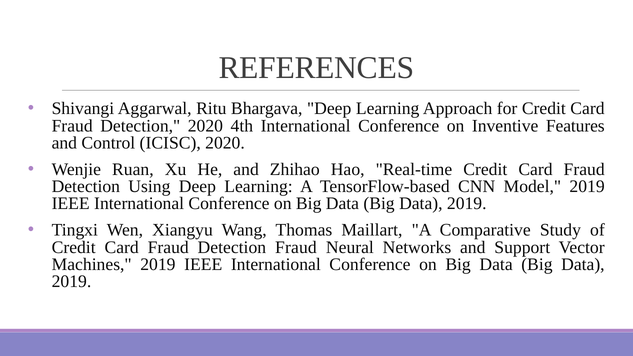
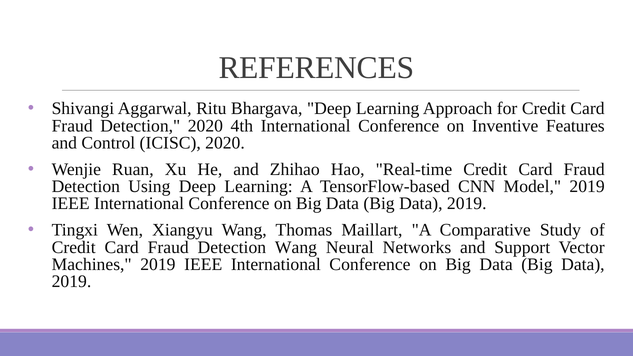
Detection Fraud: Fraud -> Wang (296, 247)
